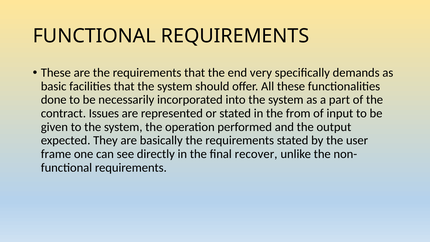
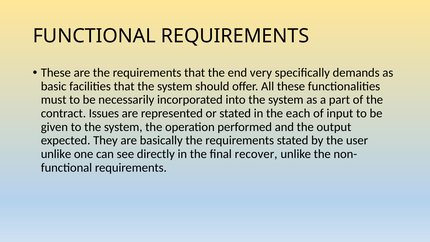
done: done -> must (54, 100)
from: from -> each (298, 113)
frame: frame -> unlike (56, 154)
